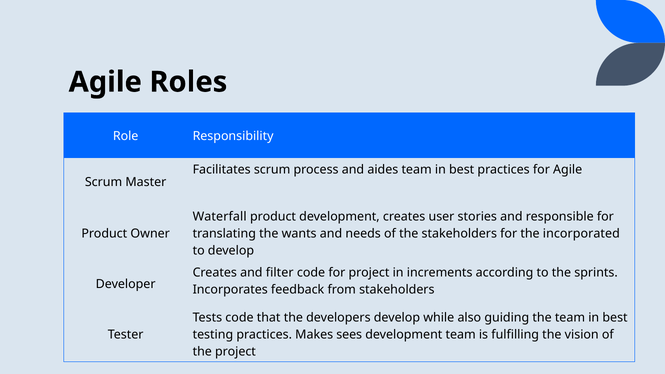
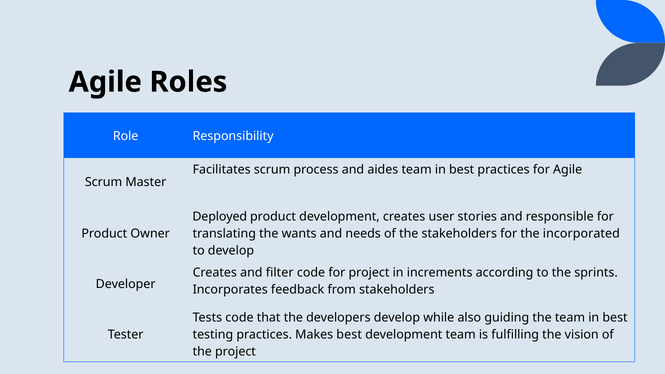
Waterfall: Waterfall -> Deployed (220, 217)
Makes sees: sees -> best (349, 335)
